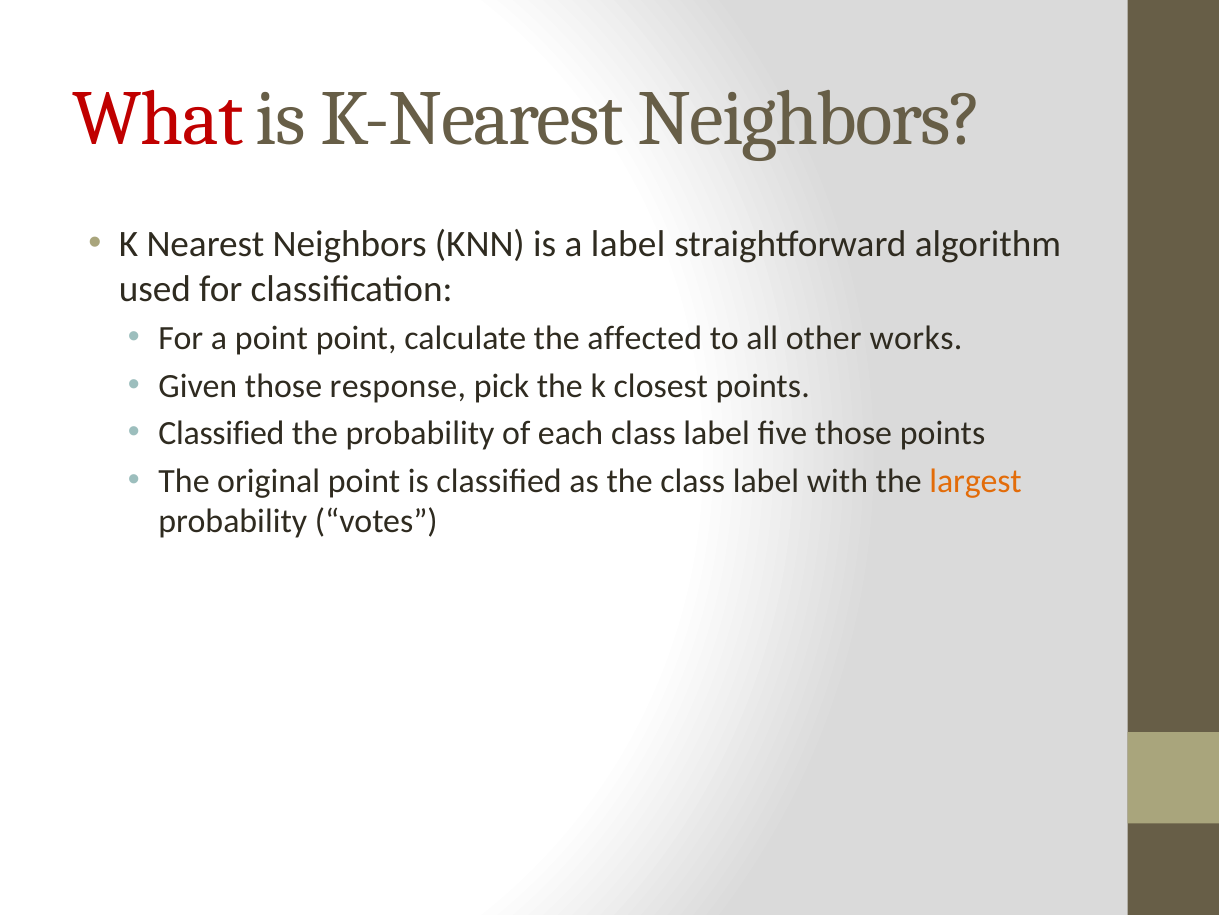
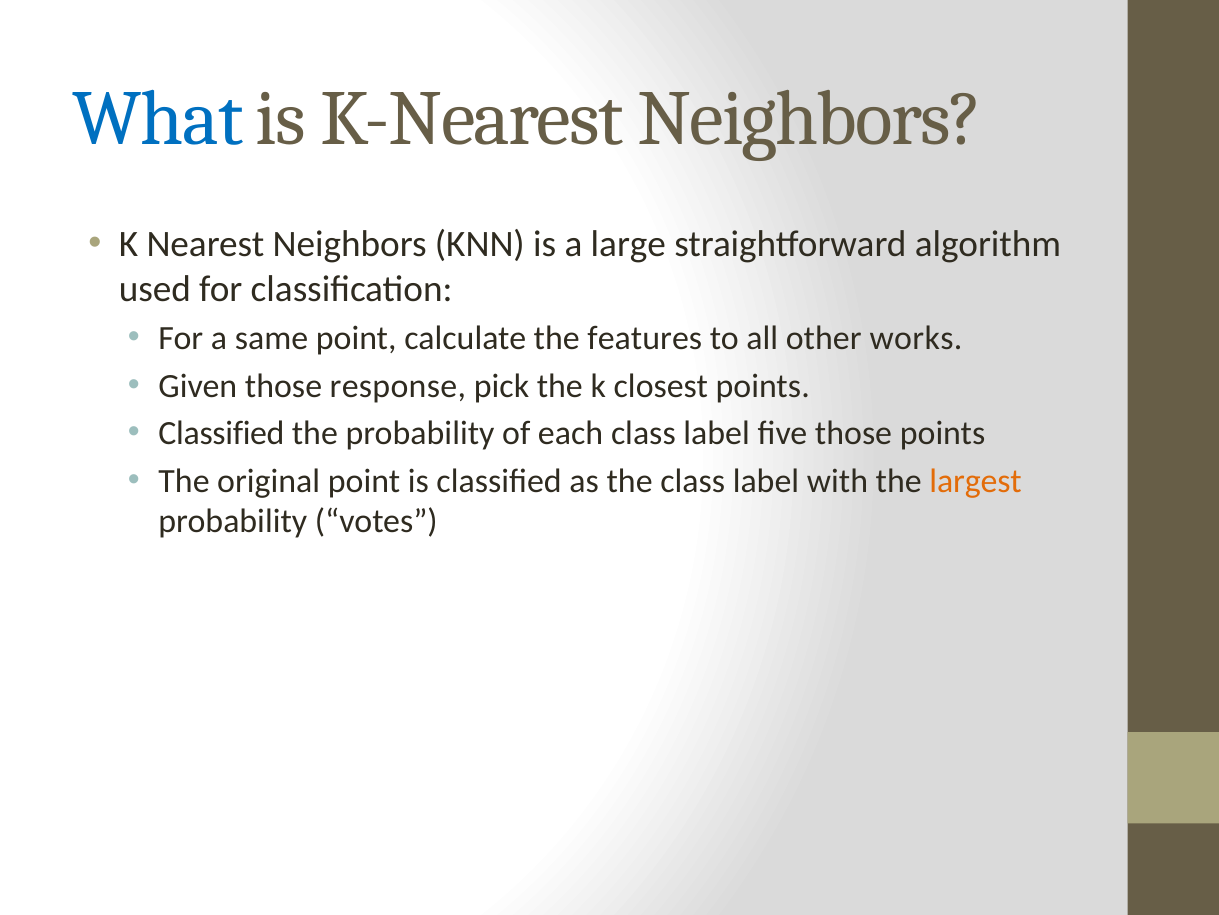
What colour: red -> blue (158, 118)
a label: label -> large (628, 244)
a point: point -> same (271, 338)
affected: affected -> features (645, 338)
